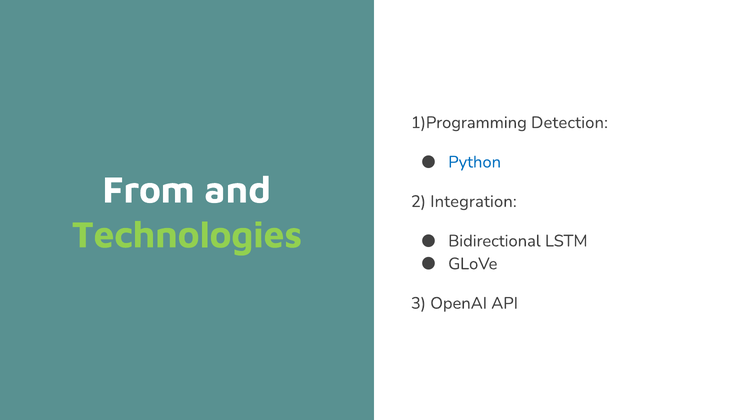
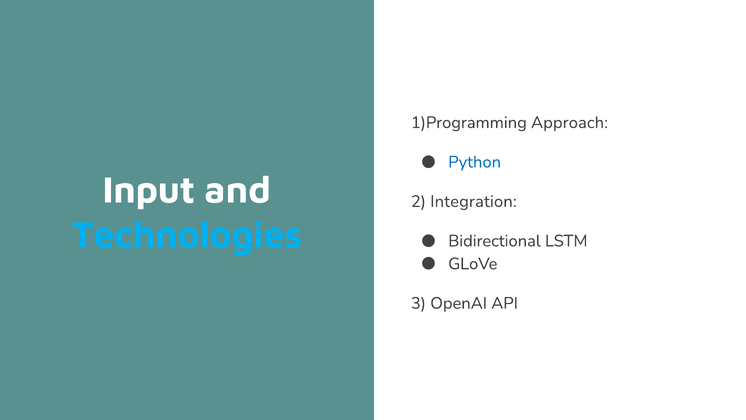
Detection: Detection -> Approach (569, 122)
From: From -> Input (149, 190)
Technologies colour: light green -> light blue (187, 235)
